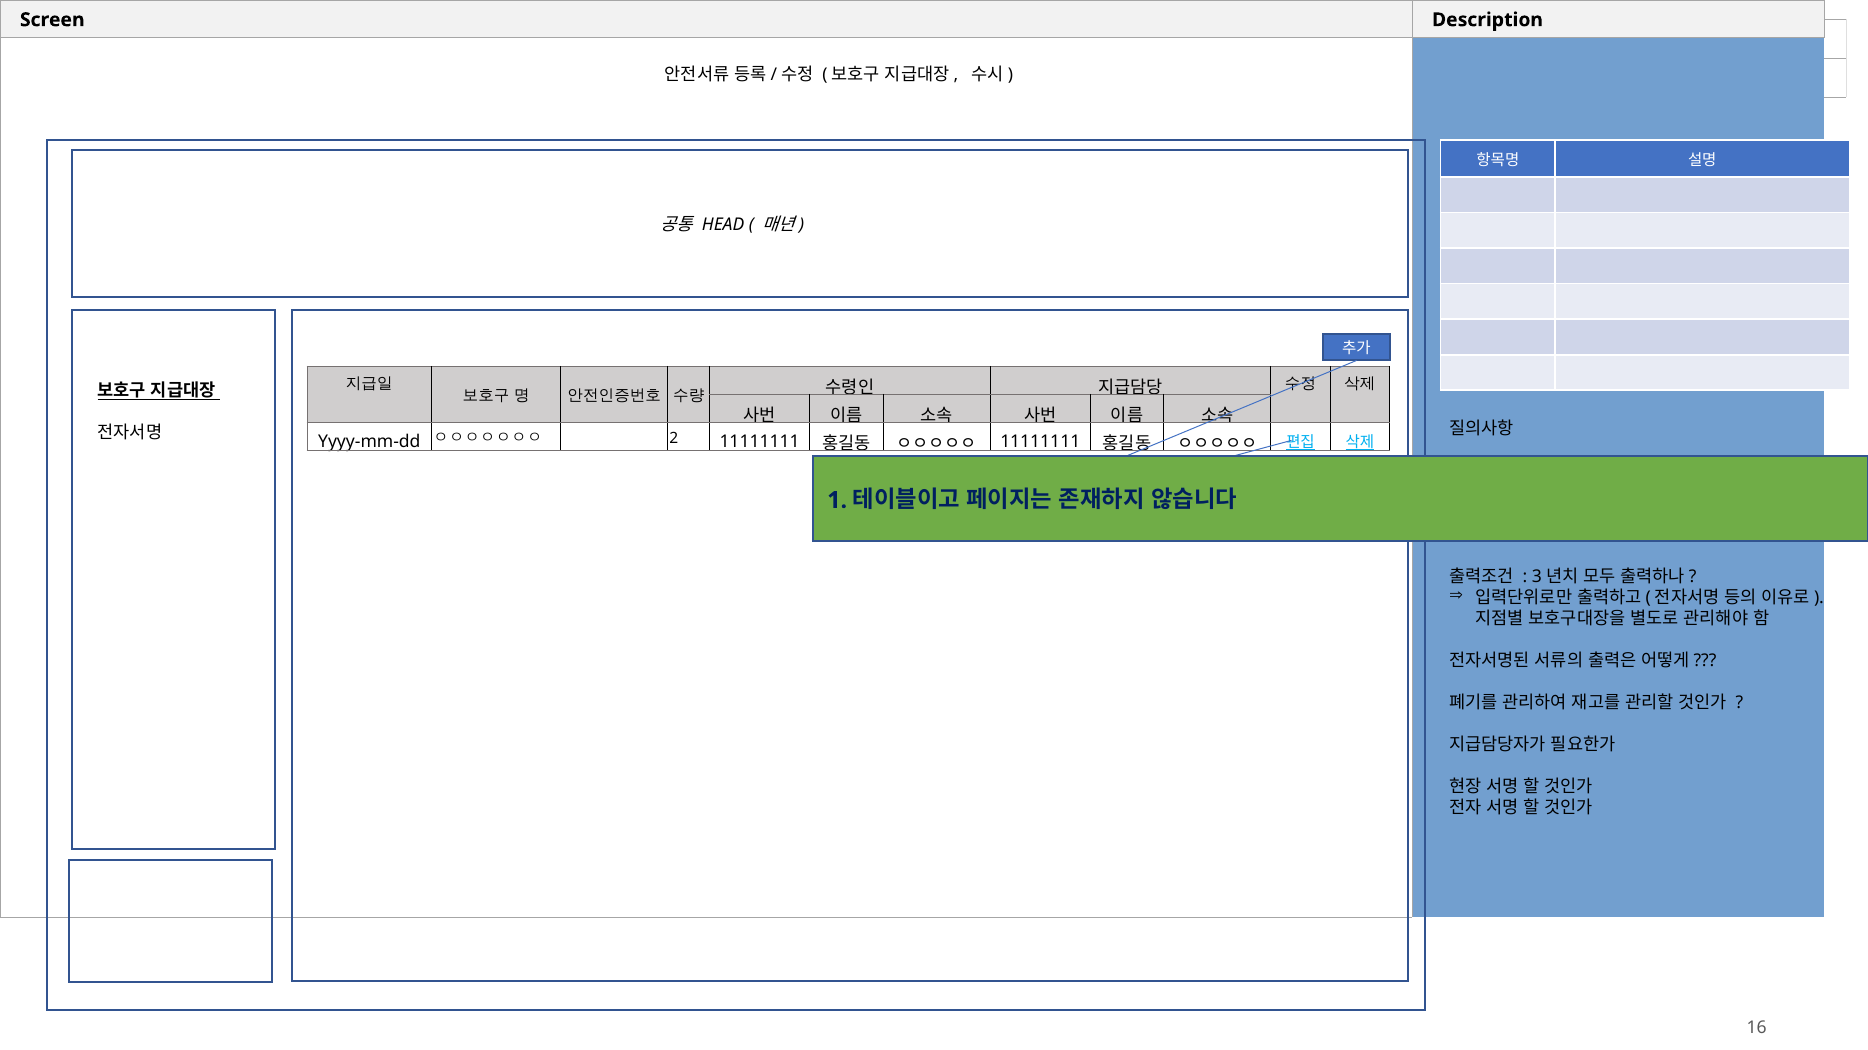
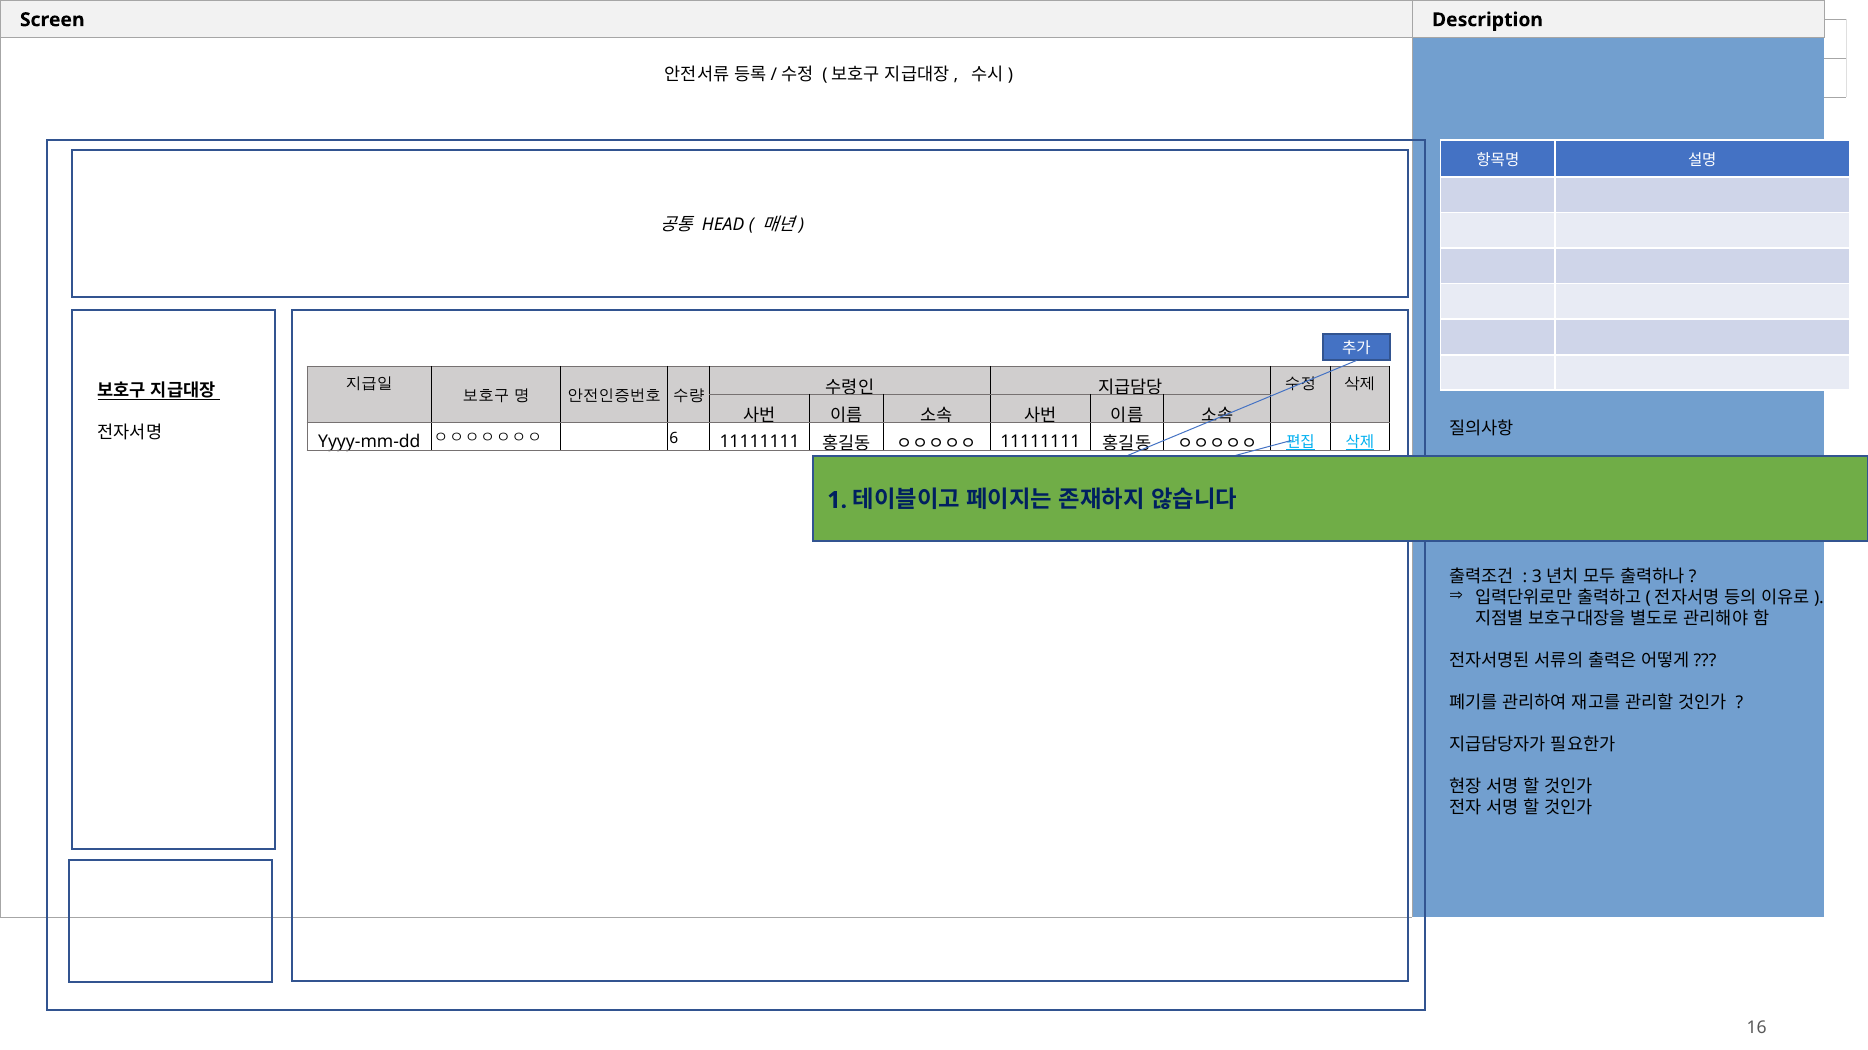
2: 2 -> 6 (674, 438)
